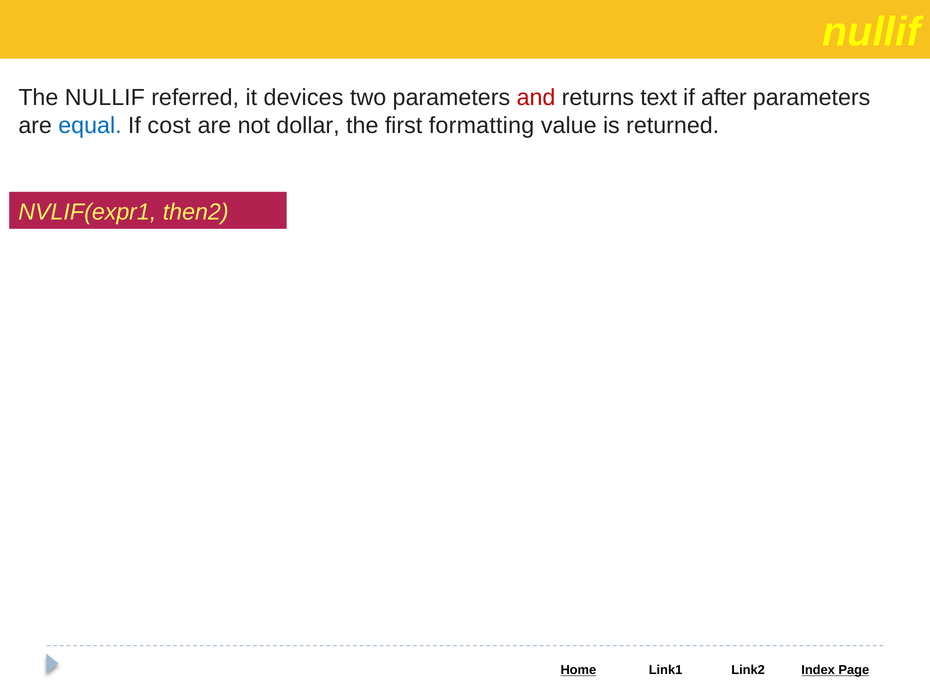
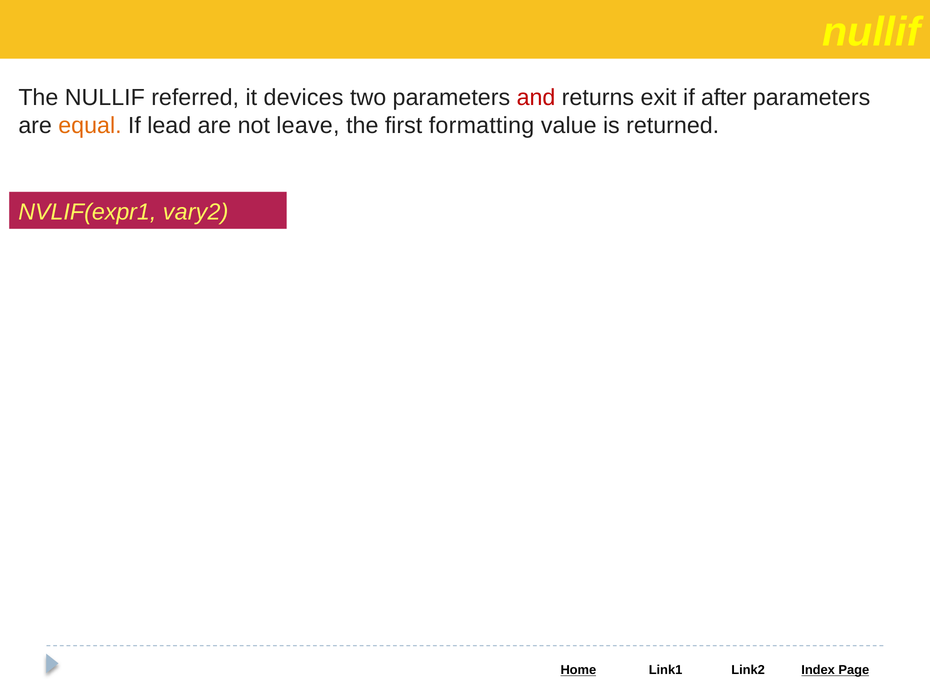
text: text -> exit (659, 98)
equal colour: blue -> orange (90, 126)
cost: cost -> lead (169, 126)
dollar: dollar -> leave (308, 126)
then2: then2 -> vary2 (196, 212)
